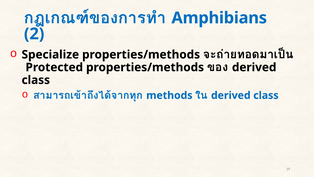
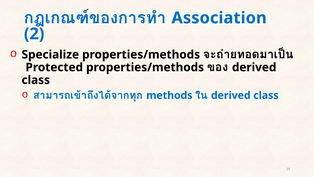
Amphibians: Amphibians -> Association (219, 18)
